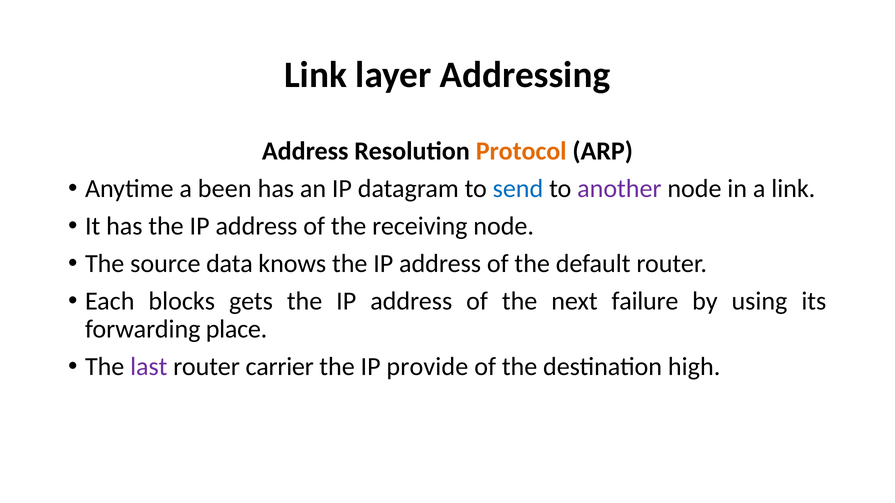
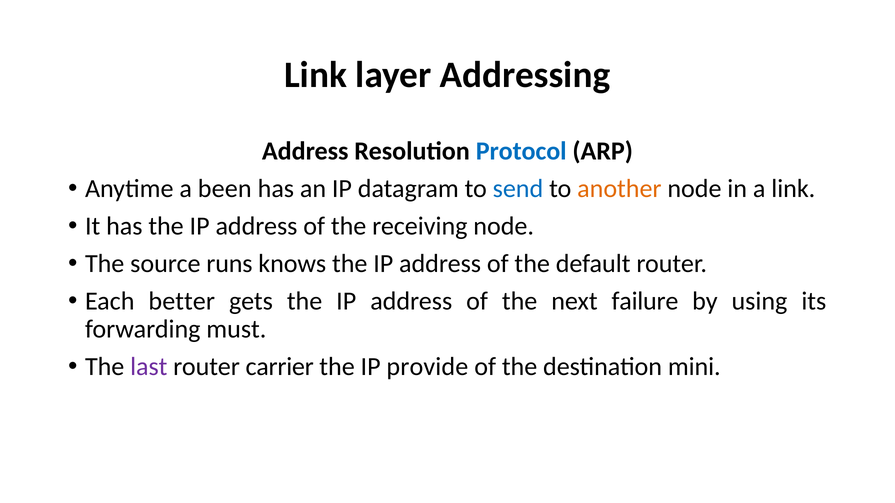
Protocol colour: orange -> blue (521, 151)
another colour: purple -> orange (619, 189)
data: data -> runs (229, 264)
blocks: blocks -> better (182, 301)
place: place -> must (236, 329)
high: high -> mini (694, 367)
